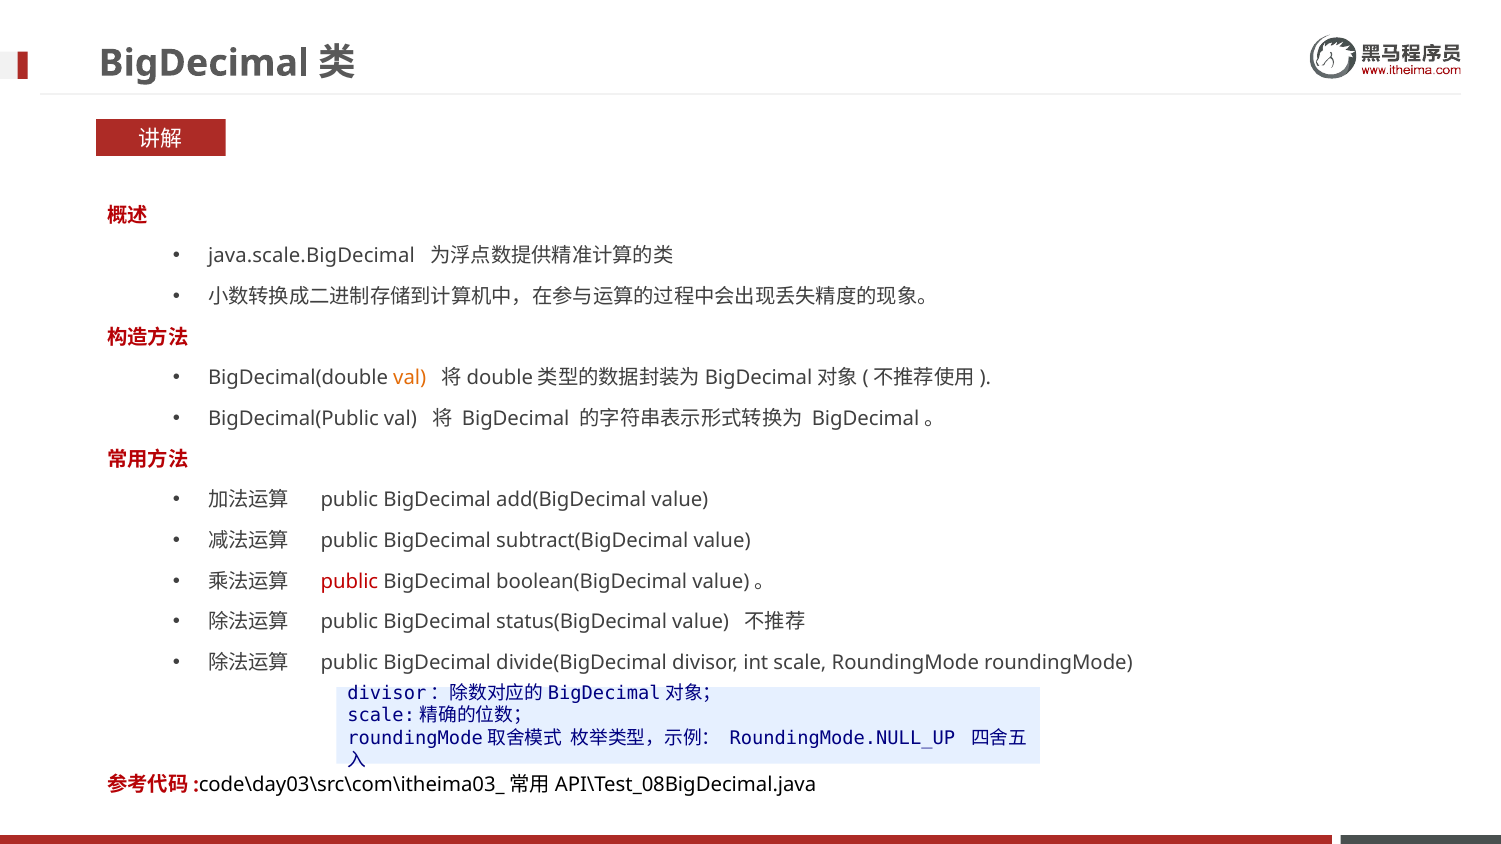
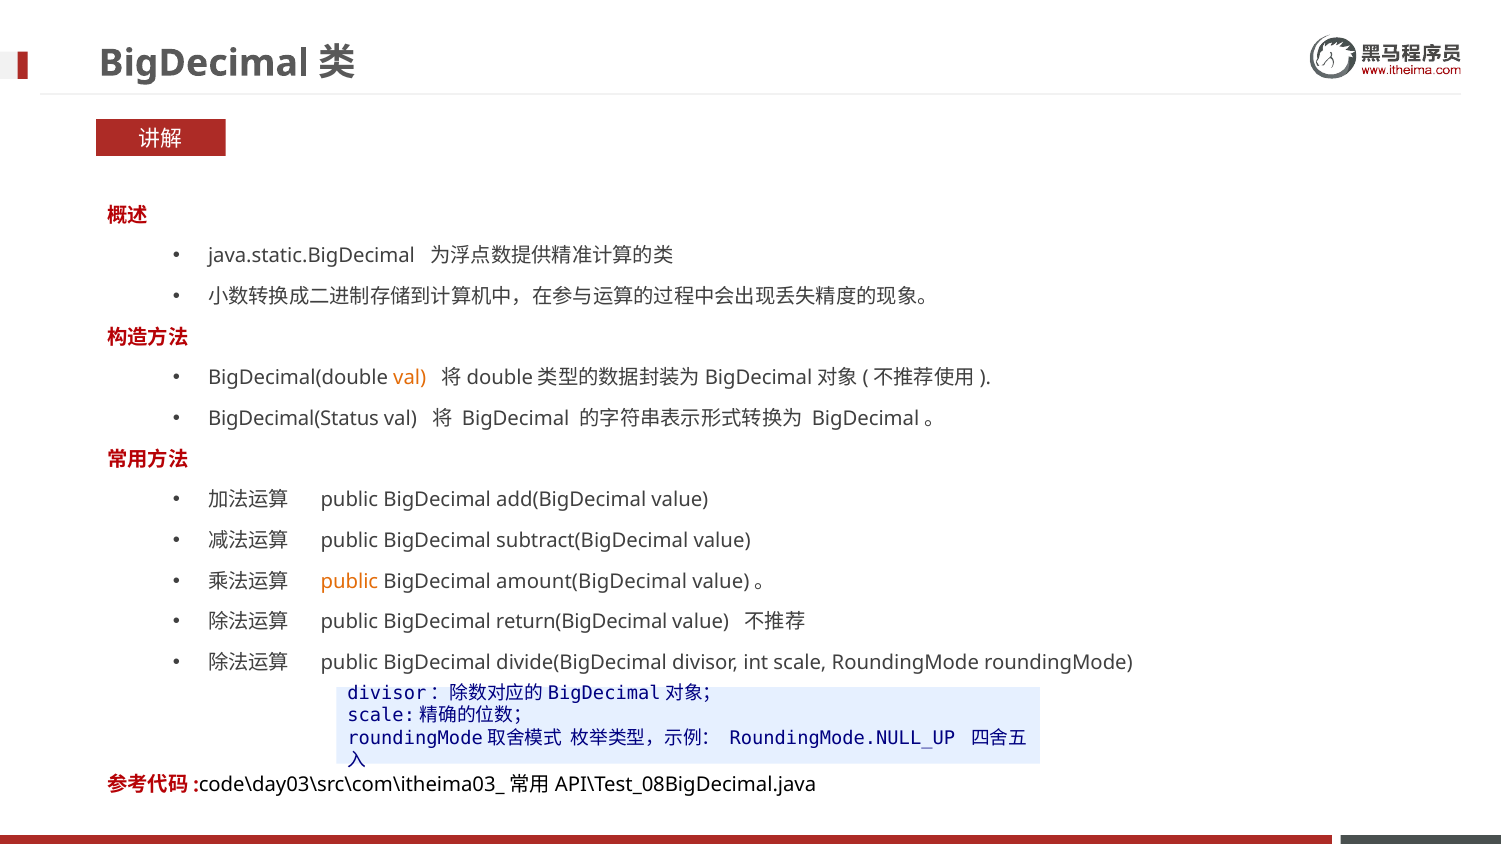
java.scale.BigDecimal: java.scale.BigDecimal -> java.static.BigDecimal (312, 256)
BigDecimal(Public: BigDecimal(Public -> BigDecimal(Status (293, 419)
public colour: red -> orange (349, 582)
boolean(BigDecimal: boolean(BigDecimal -> amount(BigDecimal (592, 582)
status(BigDecimal: status(BigDecimal -> return(BigDecimal (582, 622)
